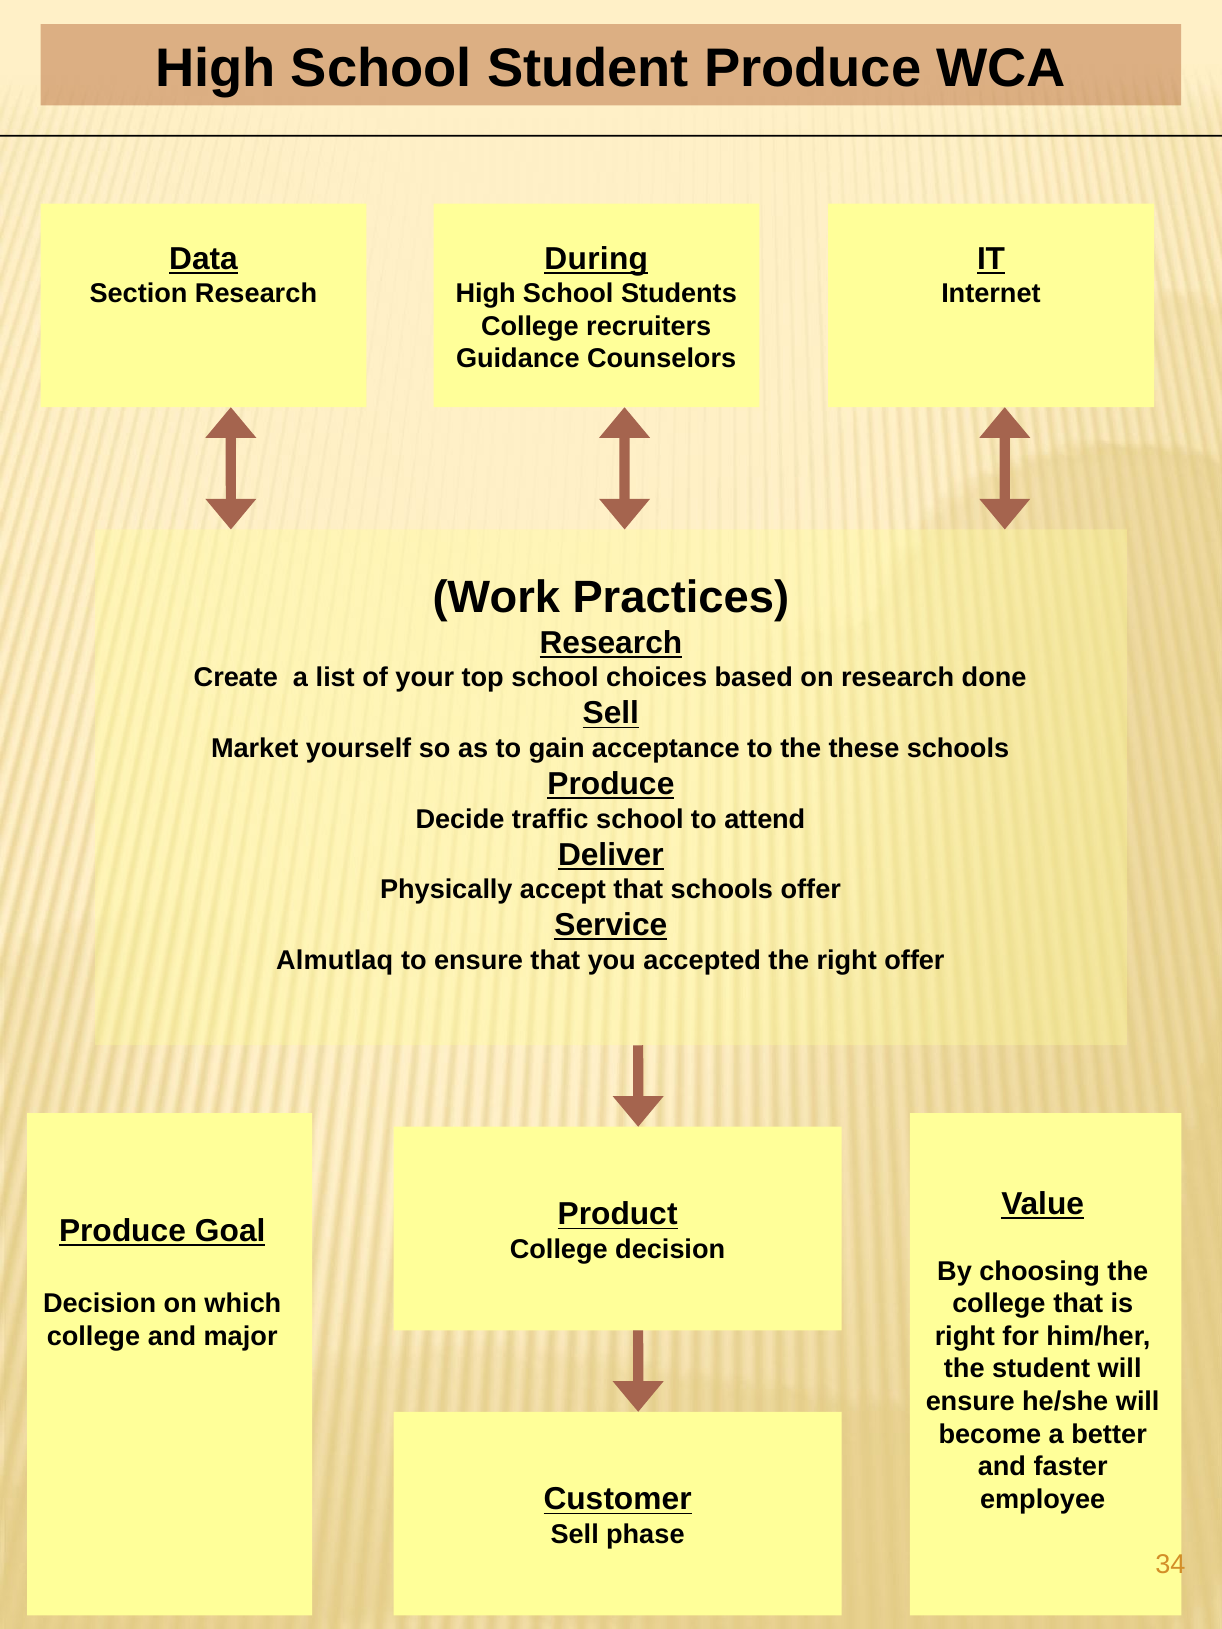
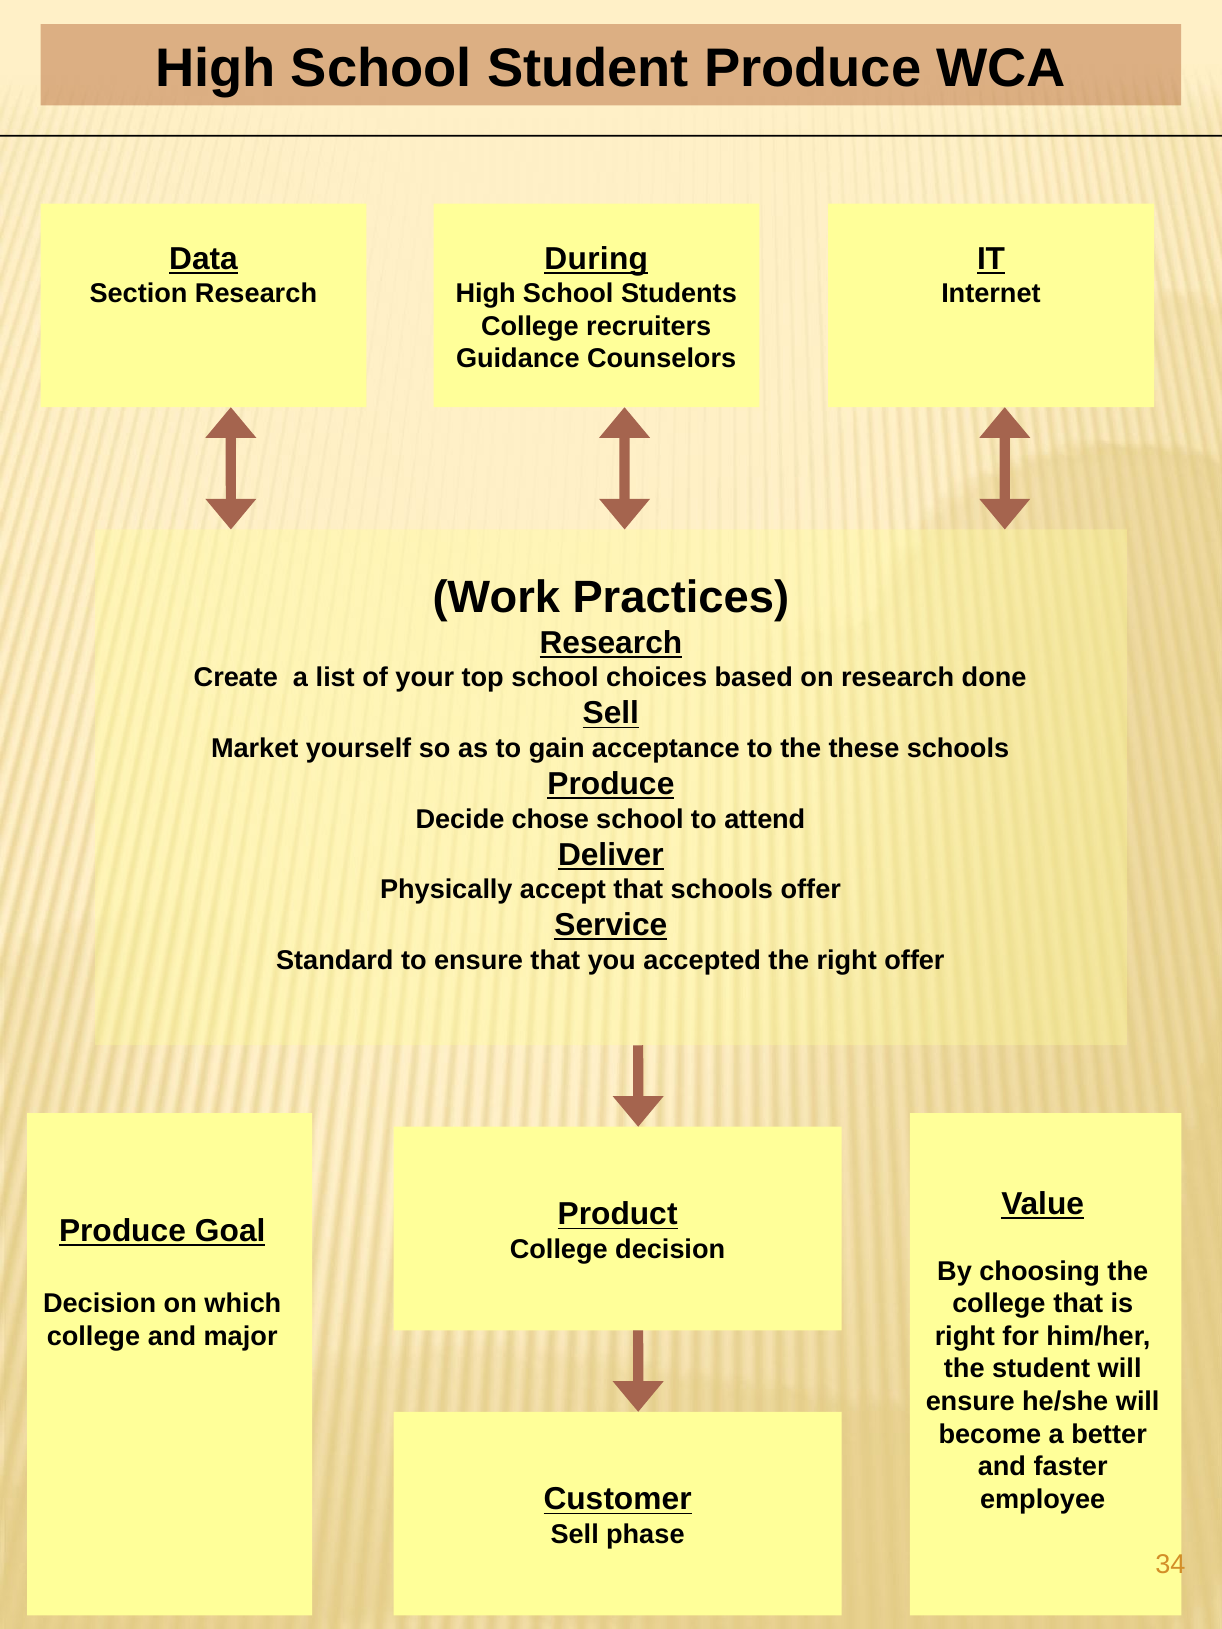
traffic: traffic -> chose (550, 819)
Almutlaq: Almutlaq -> Standard (335, 960)
